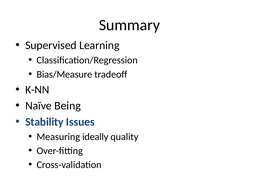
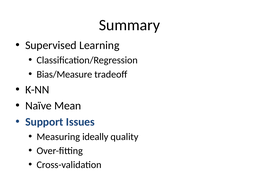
Being: Being -> Mean (68, 106)
Stability: Stability -> Support (44, 122)
